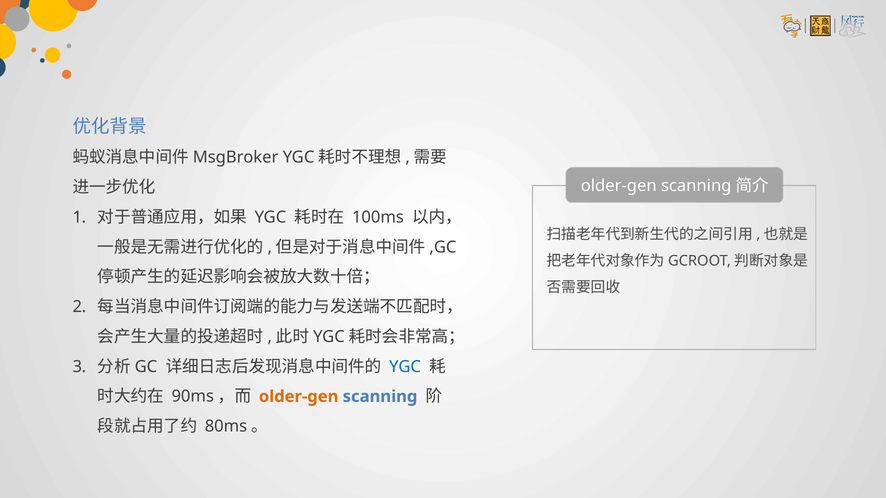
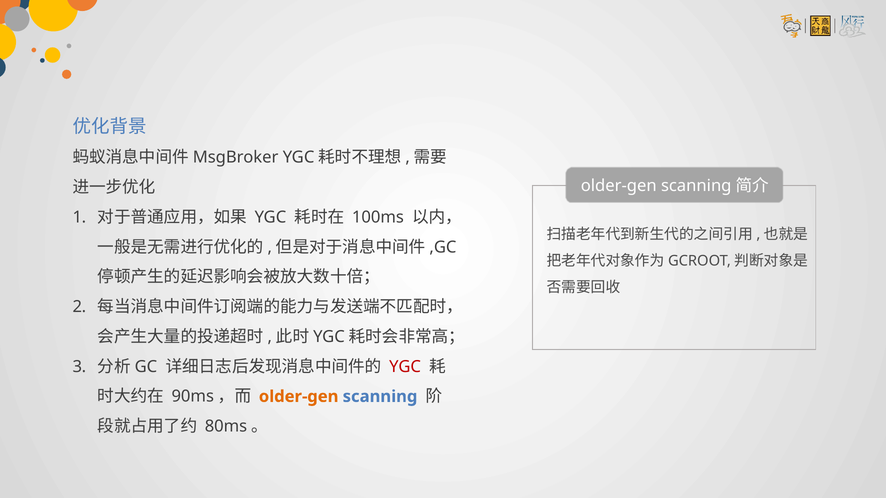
YGC colour: blue -> red (405, 367)
